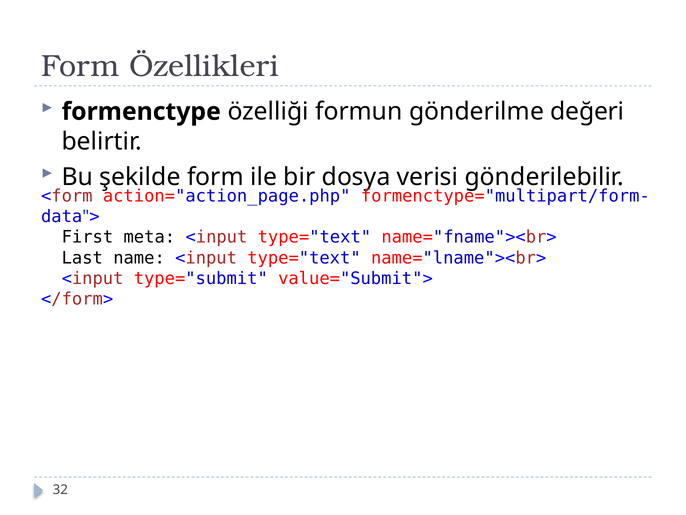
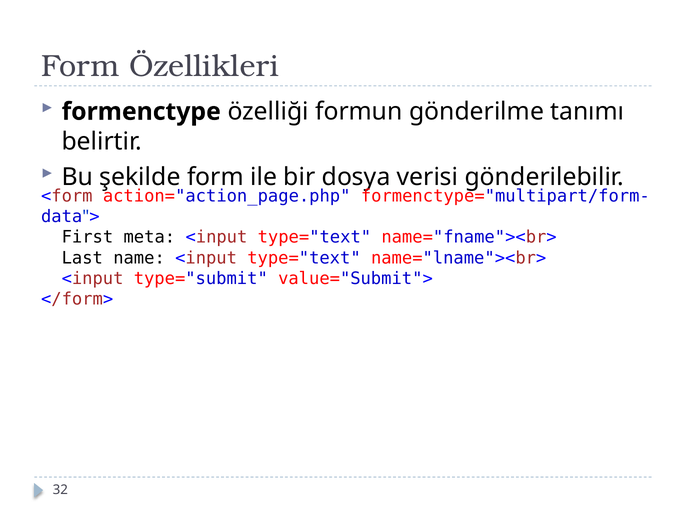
değeri: değeri -> tanımı (587, 111)
